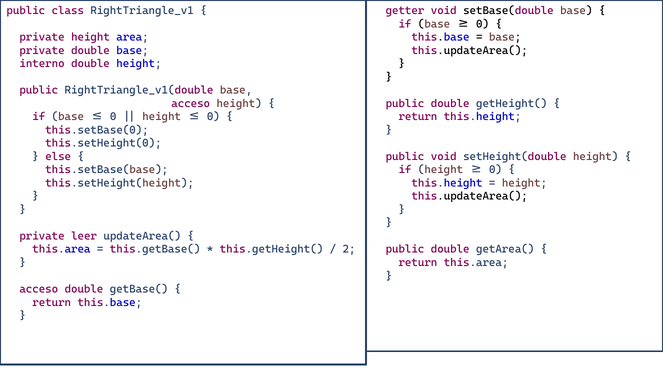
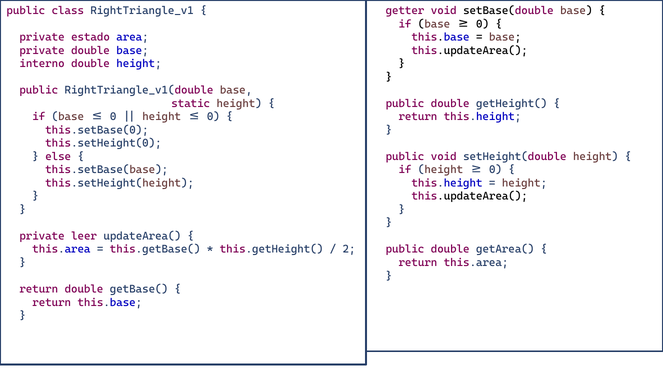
private height: height -> estado (91, 37)
acceso: acceso -> static (191, 103)
acceso: acceso -> return (39, 289)
